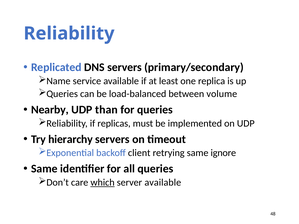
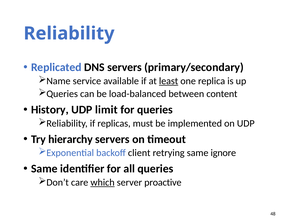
least underline: none -> present (169, 81)
volume: volume -> content (222, 94)
Nearby: Nearby -> History (50, 110)
than: than -> limit (106, 110)
server available: available -> proactive (163, 183)
